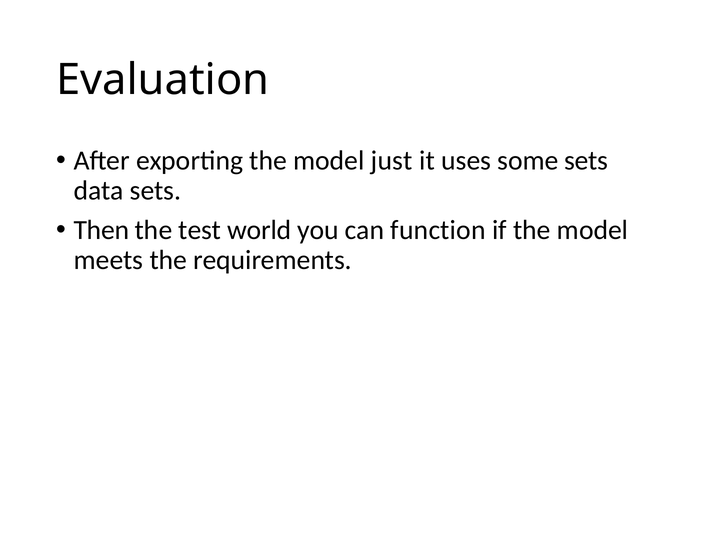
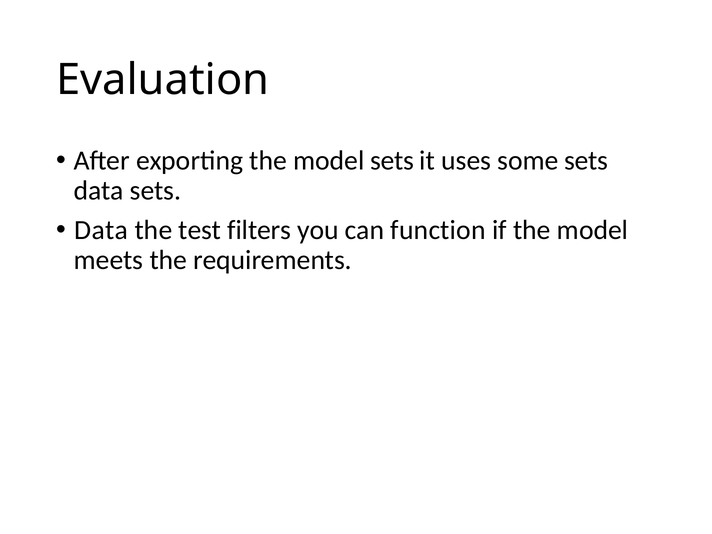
model just: just -> sets (392, 161)
Then: Then -> Data (101, 230)
world: world -> filters (259, 230)
